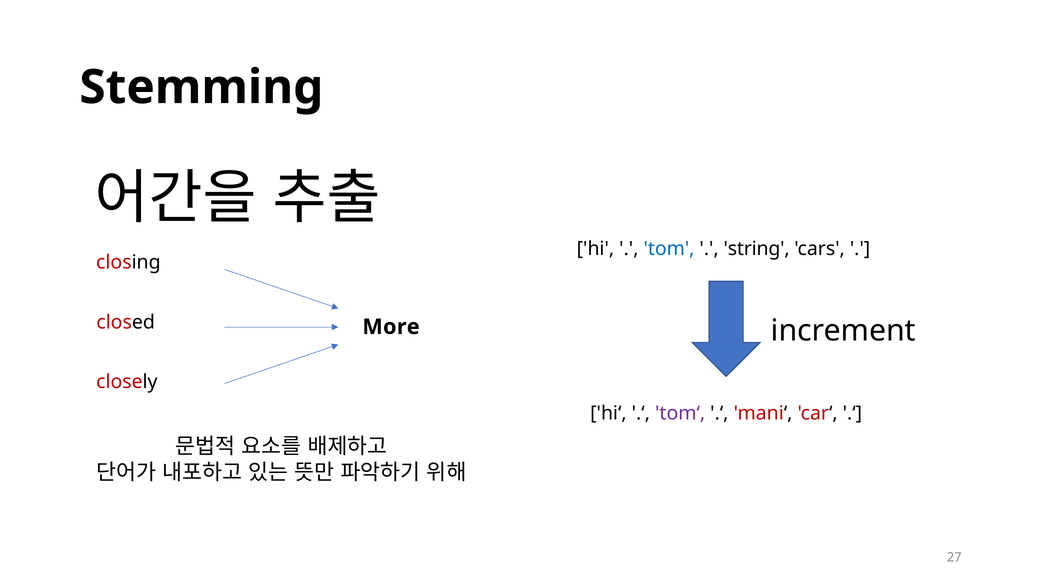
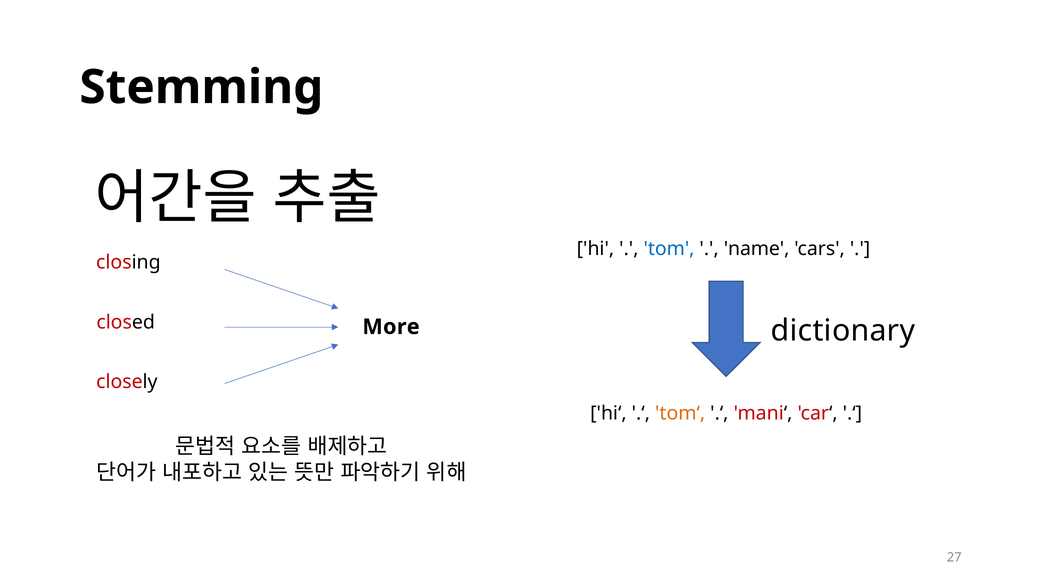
string: string -> name (757, 249)
increment: increment -> dictionary (843, 331)
tom‘ colour: purple -> orange (680, 414)
